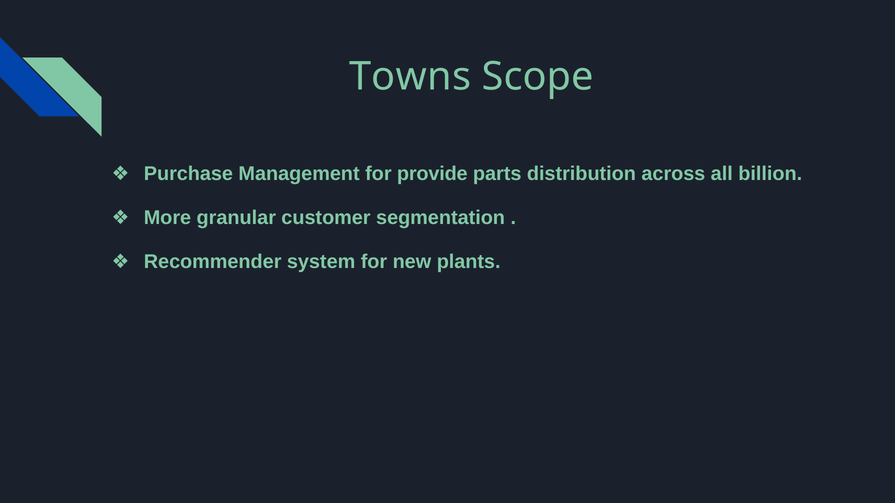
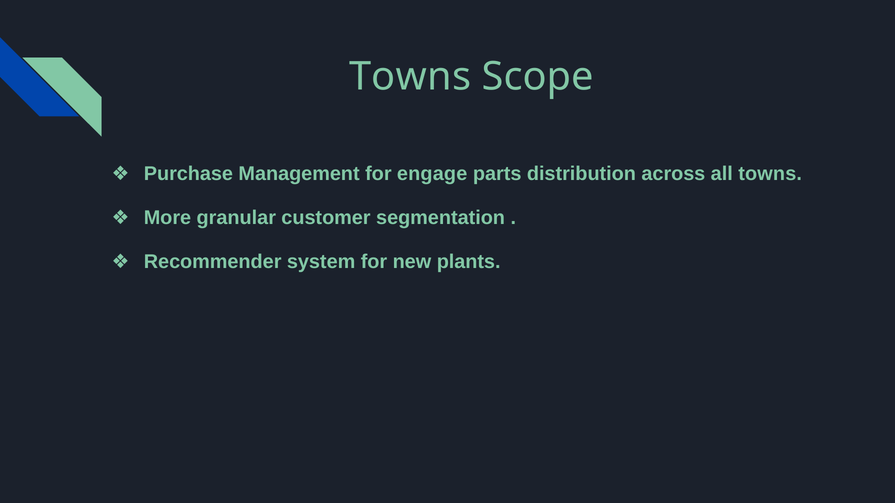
provide: provide -> engage (432, 174)
all billion: billion -> towns (770, 174)
